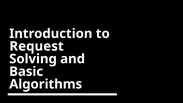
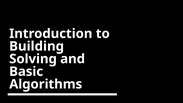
Request: Request -> Building (37, 46)
